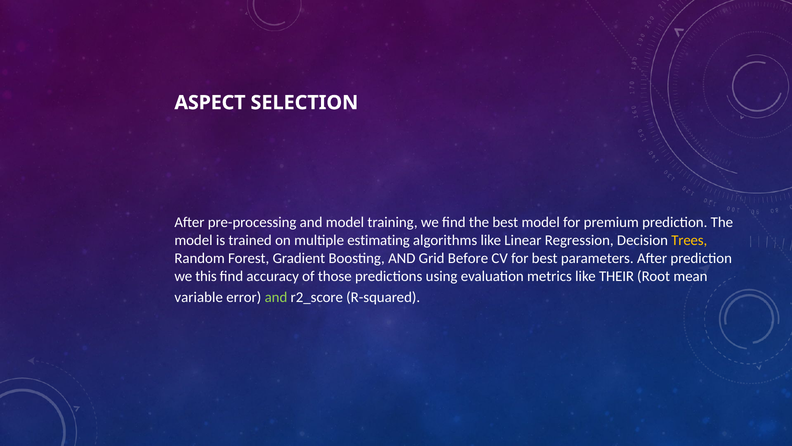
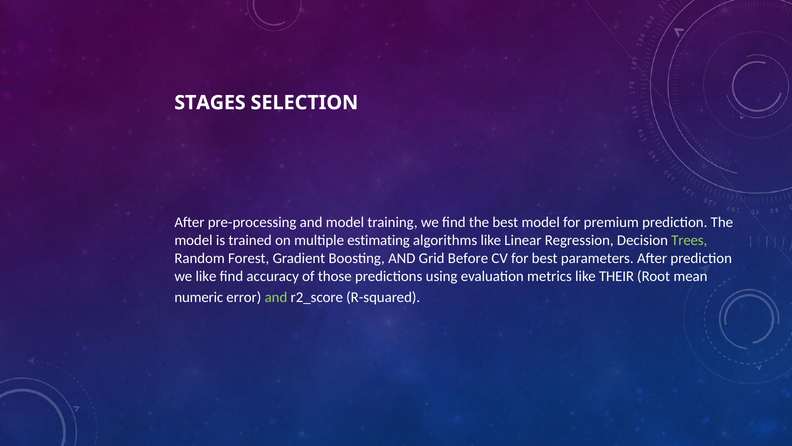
ASPECT: ASPECT -> STAGES (210, 103)
Trees colour: yellow -> light green (689, 240)
we this: this -> like (206, 276)
variable: variable -> numeric (199, 297)
